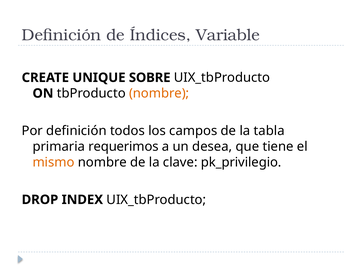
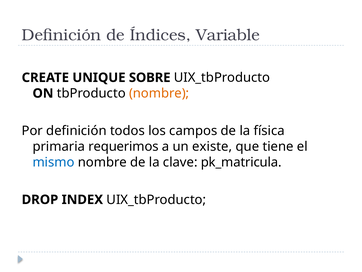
tabla: tabla -> física (269, 131)
desea: desea -> existe (212, 146)
mismo colour: orange -> blue (54, 162)
pk_privilegio: pk_privilegio -> pk_matricula (241, 162)
